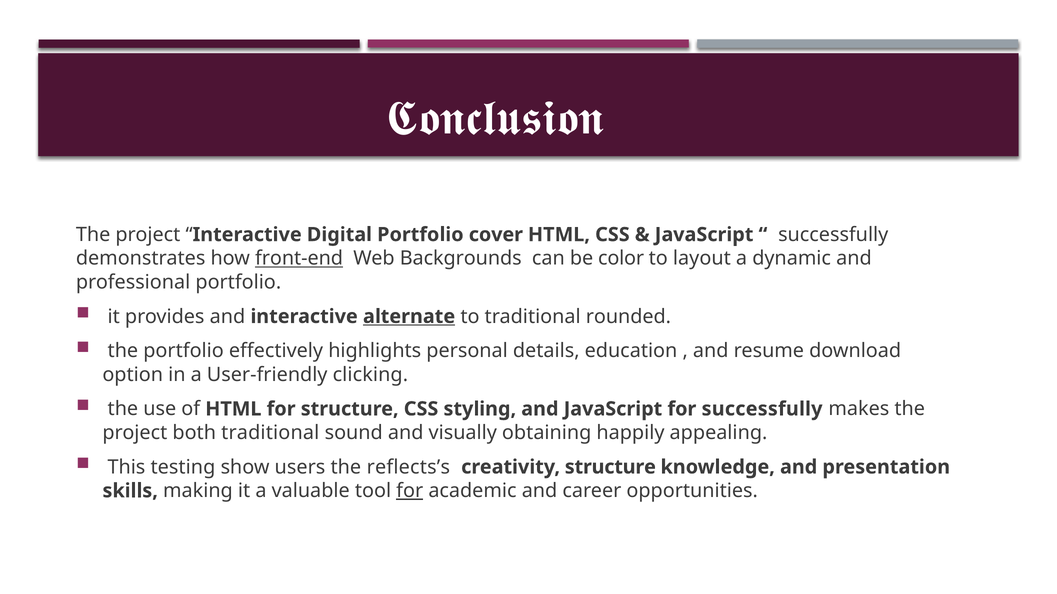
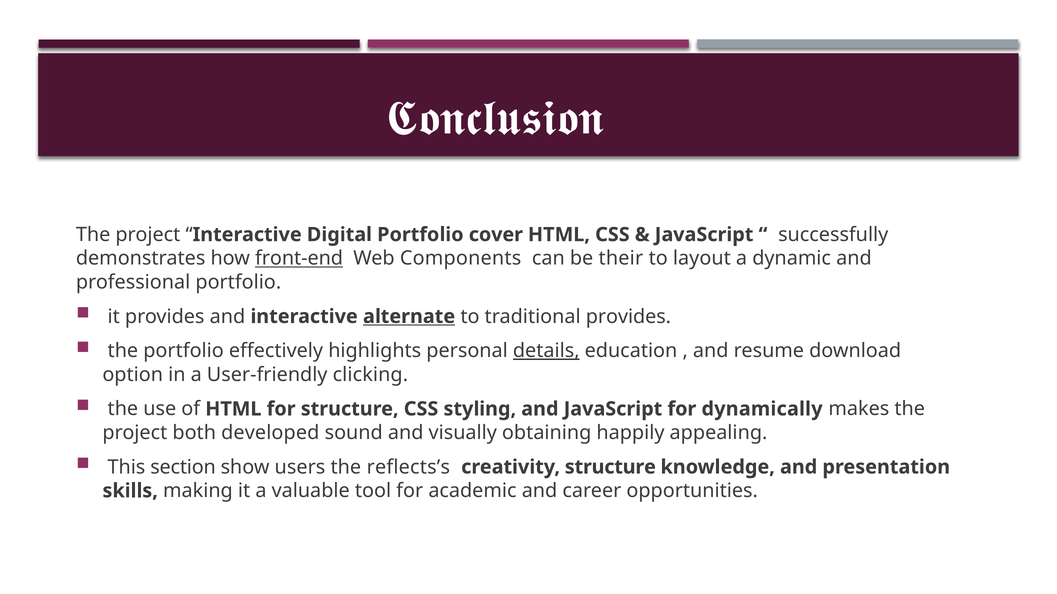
Backgrounds: Backgrounds -> Components (461, 259)
color: color -> their (621, 259)
traditional rounded: rounded -> provides (628, 317)
details underline: none -> present (546, 351)
for successfully: successfully -> dynamically (762, 409)
both traditional: traditional -> developed (270, 433)
testing: testing -> section (183, 467)
for underline: present -> none (410, 491)
